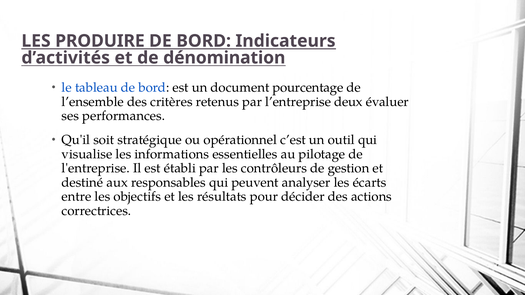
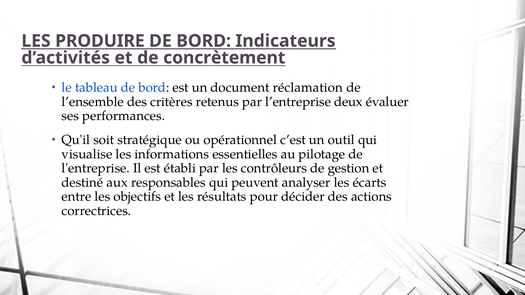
dénomination: dénomination -> concrètement (224, 58)
pourcentage: pourcentage -> réclamation (308, 88)
